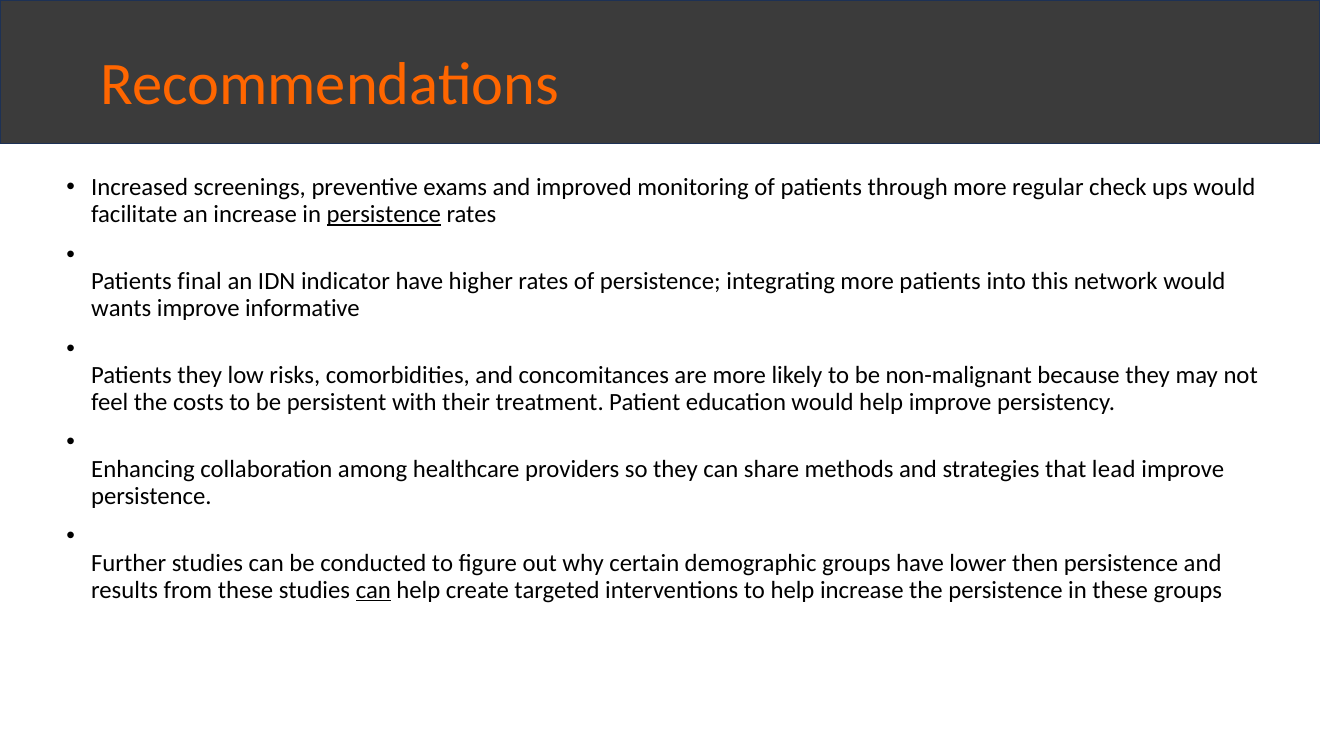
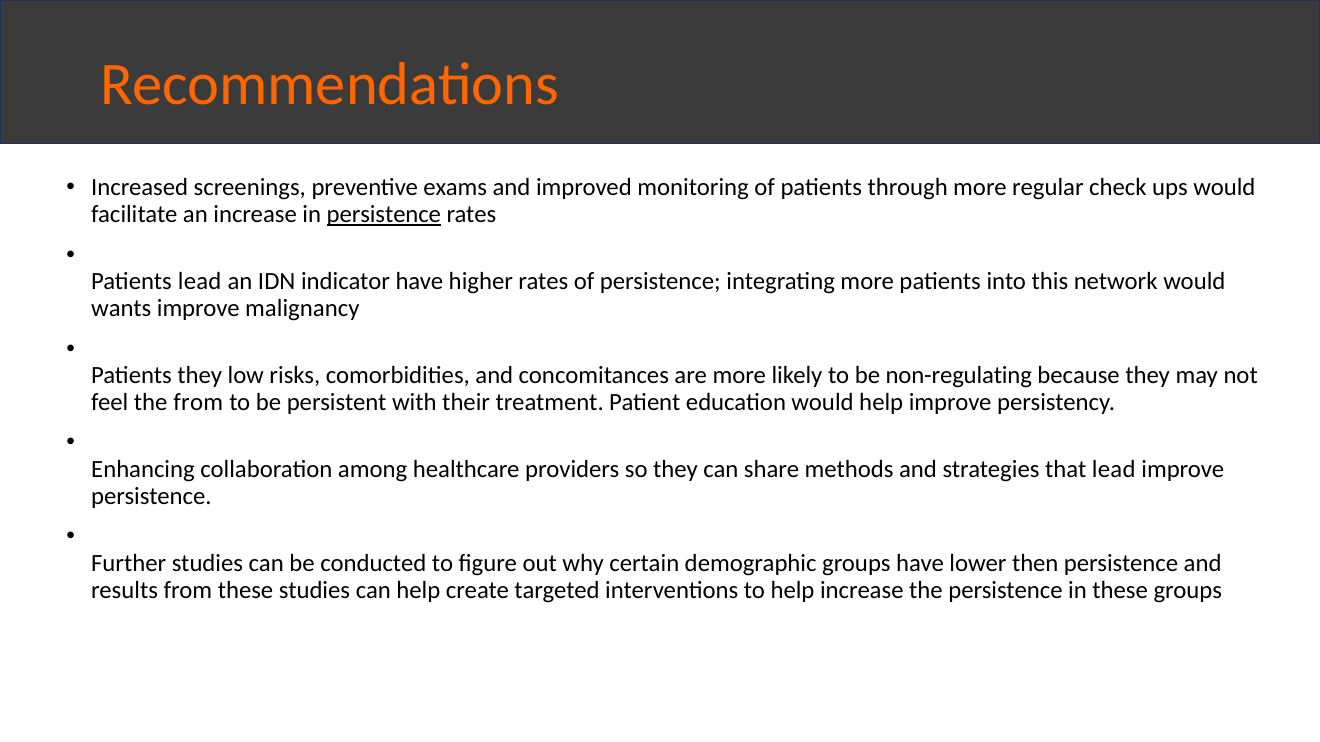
Patients final: final -> lead (200, 282)
informative: informative -> malignancy (302, 309)
non-malignant: non-malignant -> non-regulating (959, 376)
the costs: costs -> from (198, 403)
can underline: present -> none (373, 591)
